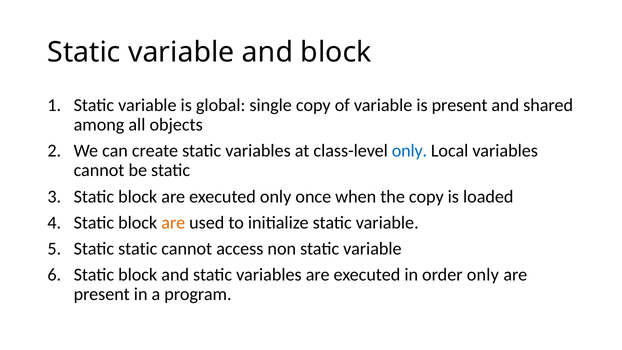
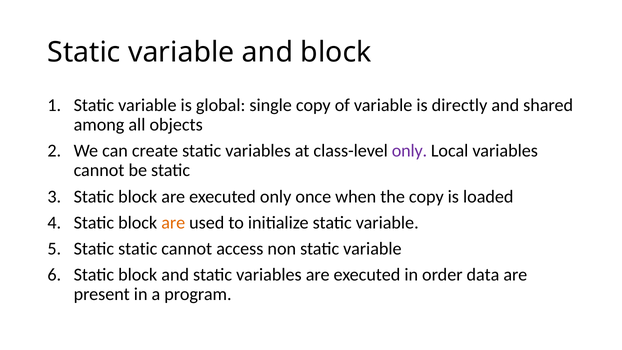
is present: present -> directly (460, 105)
only colour: blue -> purple (409, 151)
order only: only -> data (483, 275)
